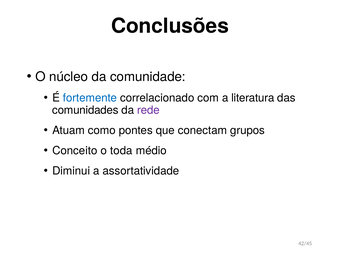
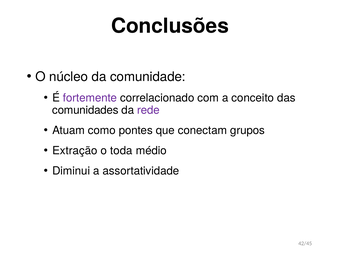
fortemente colour: blue -> purple (90, 98)
literatura: literatura -> conceito (253, 98)
Conceito: Conceito -> Extração (75, 151)
